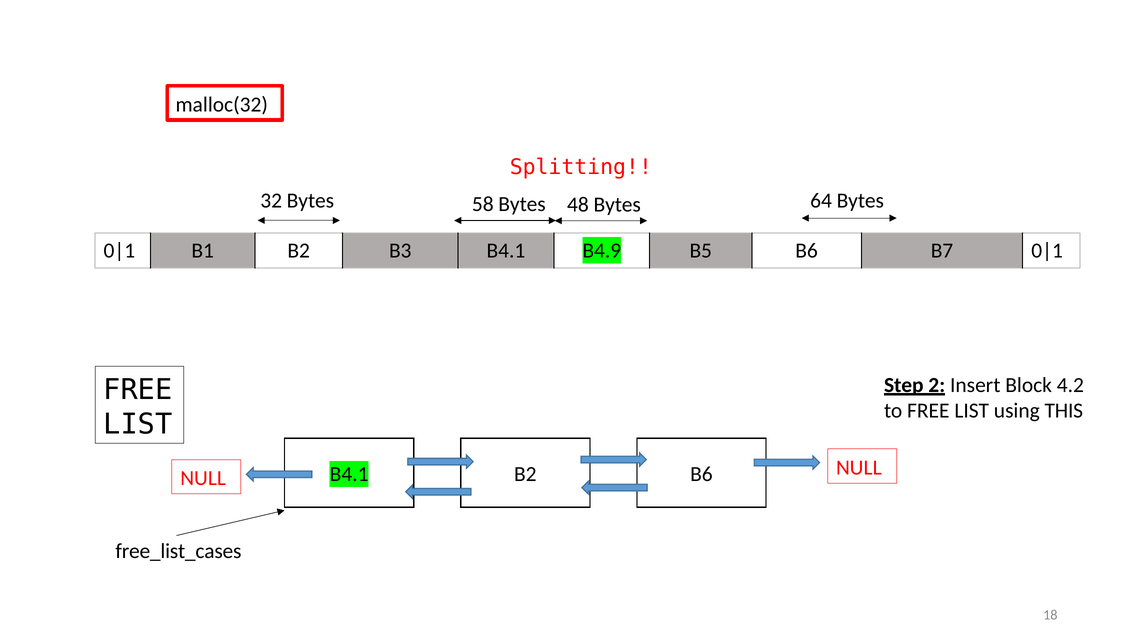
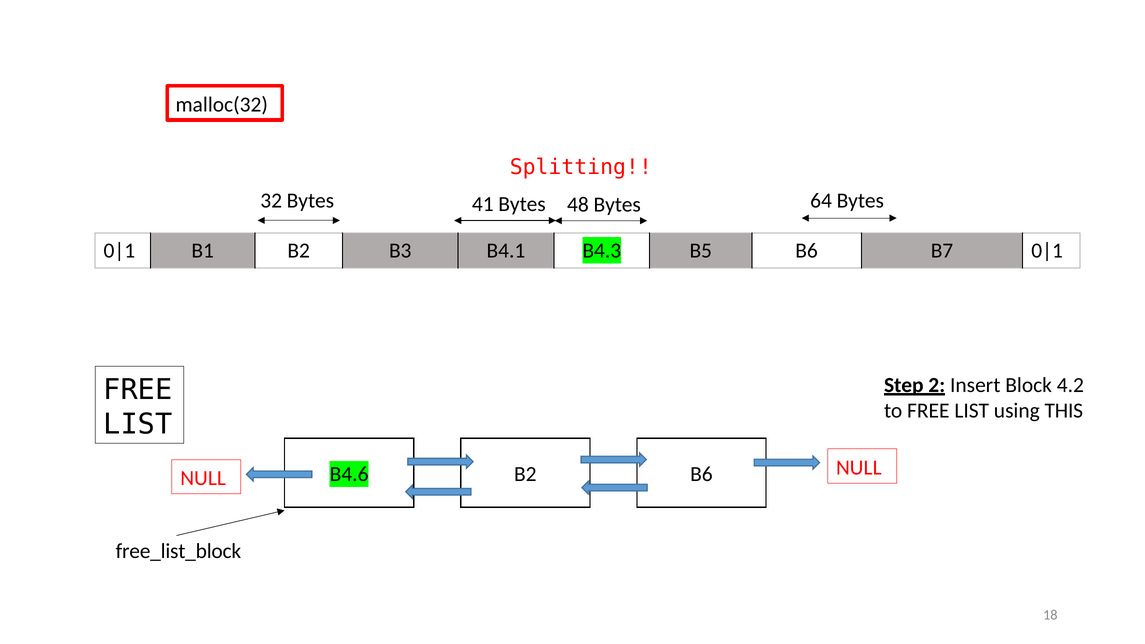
58: 58 -> 41 (483, 204)
B4.9: B4.9 -> B4.3 (602, 251)
B4.1: B4.1 -> B4.6 (349, 474)
free_list_cases: free_list_cases -> free_list_block (178, 551)
